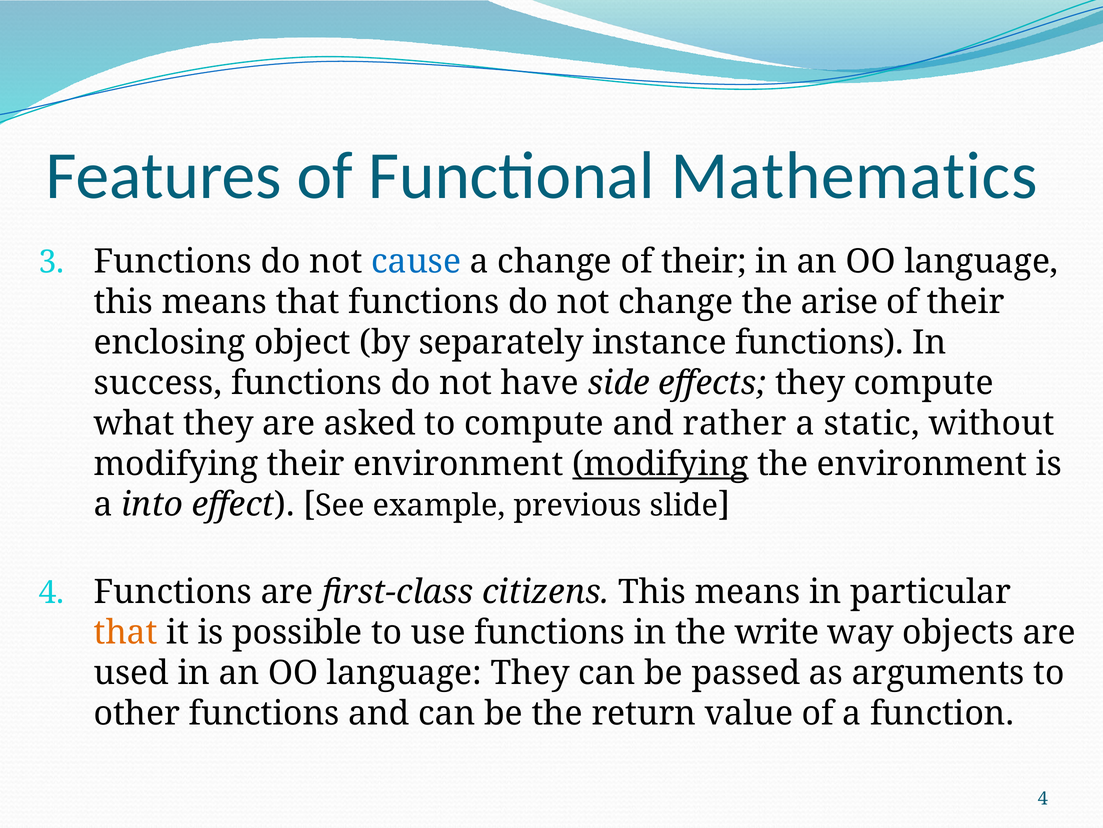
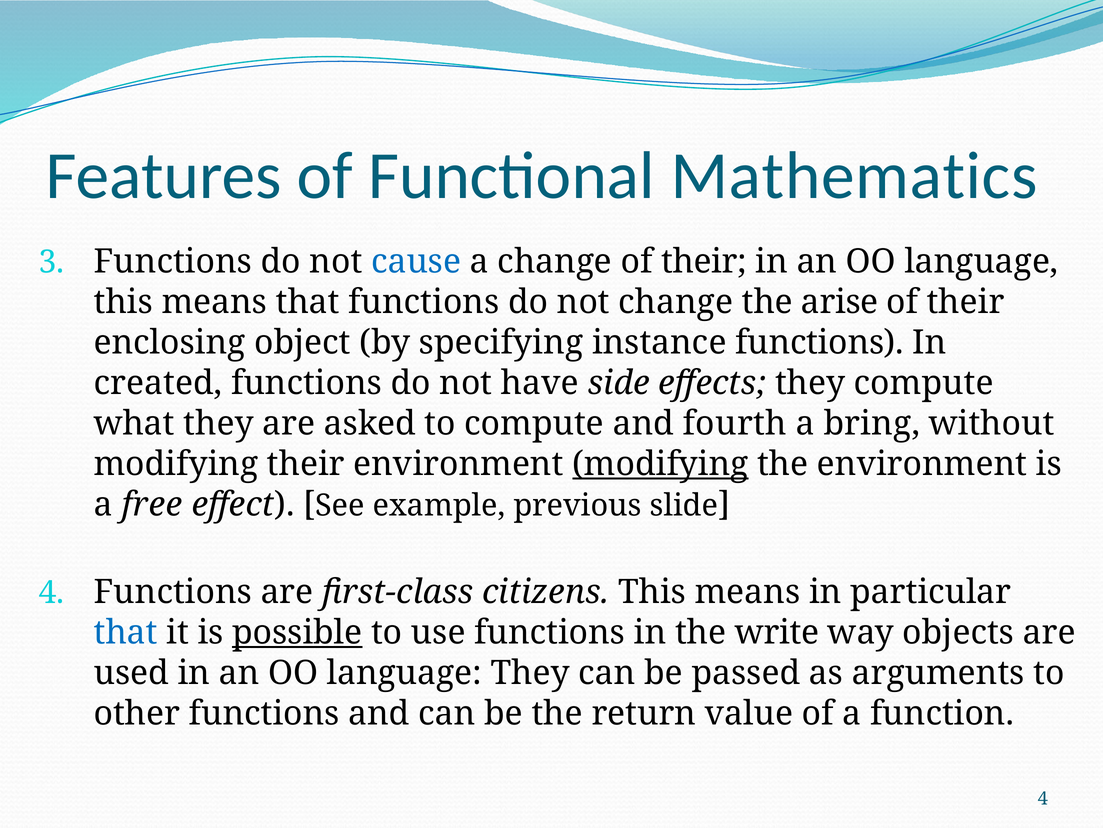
separately: separately -> specifying (501, 342)
success: success -> created (158, 383)
rather: rather -> fourth (735, 423)
static: static -> bring (872, 423)
into: into -> free (152, 504)
that colour: orange -> blue (126, 632)
possible underline: none -> present (297, 632)
